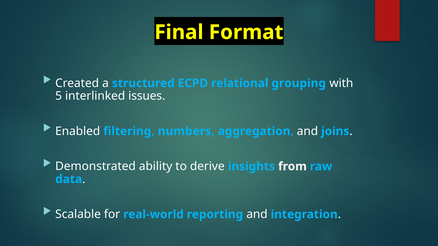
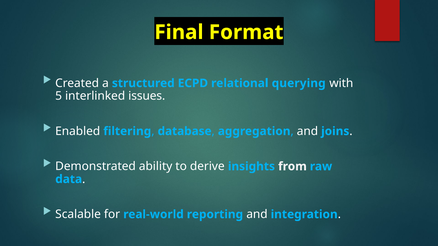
grouping: grouping -> querying (299, 83)
numbers: numbers -> database (185, 131)
